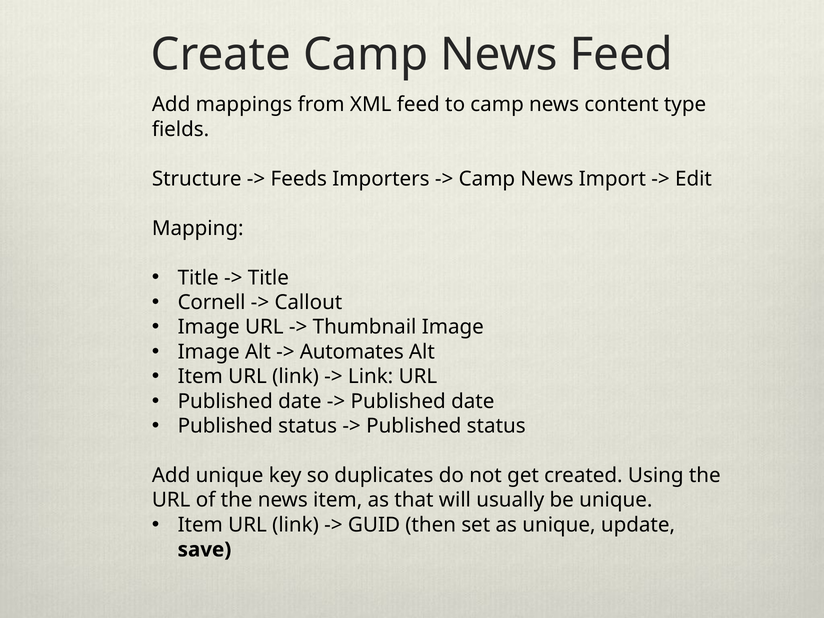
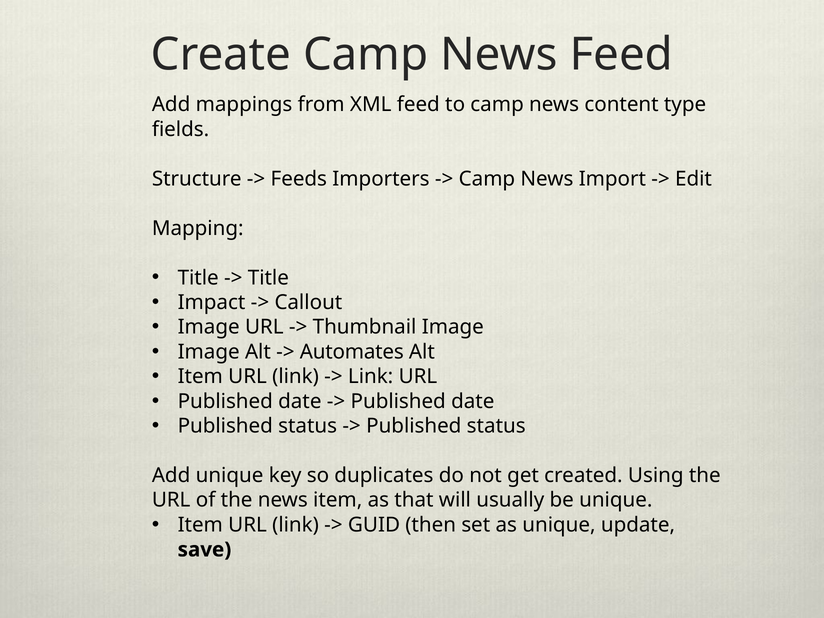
Cornell: Cornell -> Impact (211, 302)
